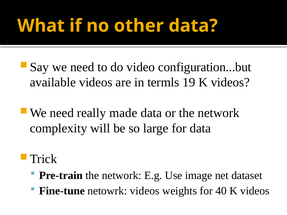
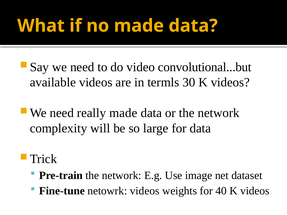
no other: other -> made (139, 26)
configuration...but: configuration...but -> convolutional...but (205, 67)
19: 19 -> 30 (189, 82)
